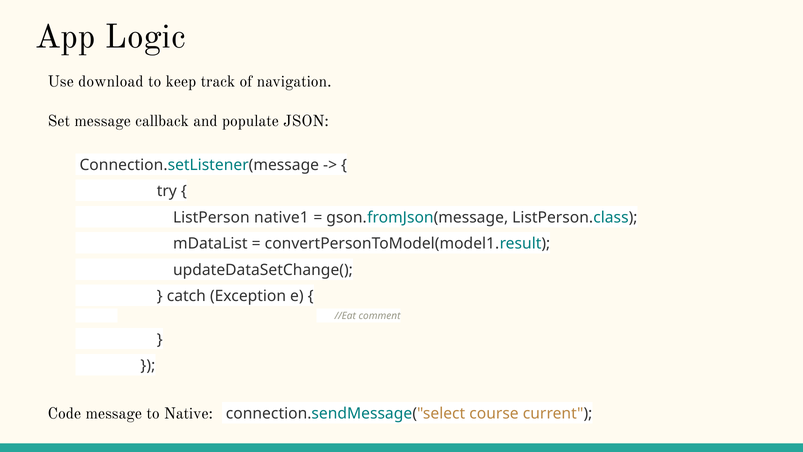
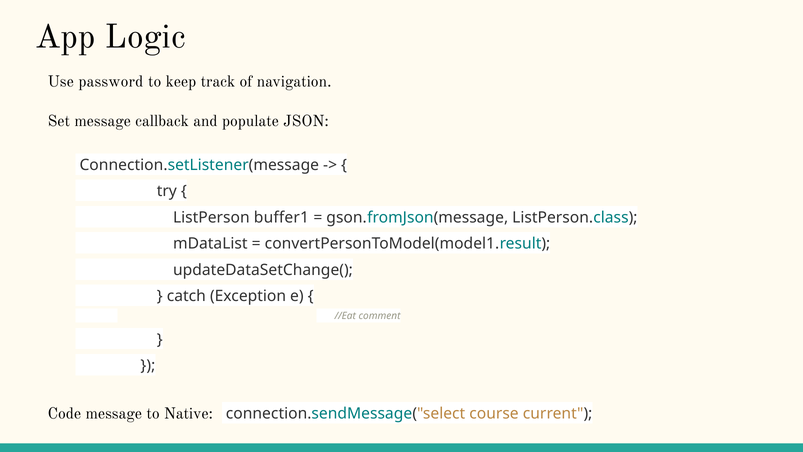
download: download -> password (111, 81)
native1: native1 -> buffer1 (281, 217)
